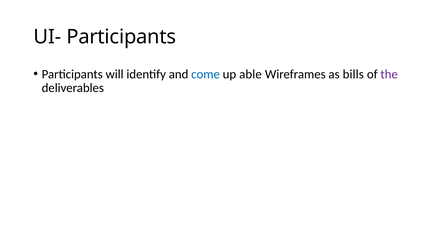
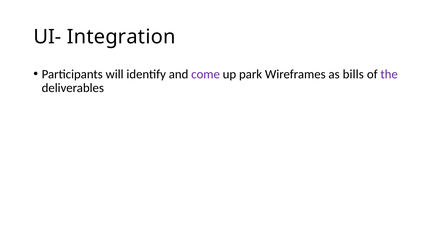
UI- Participants: Participants -> Integration (121, 37)
come colour: blue -> purple (206, 74)
able: able -> park (251, 74)
